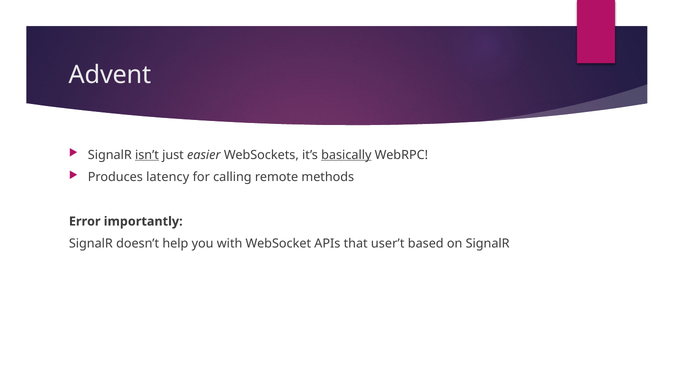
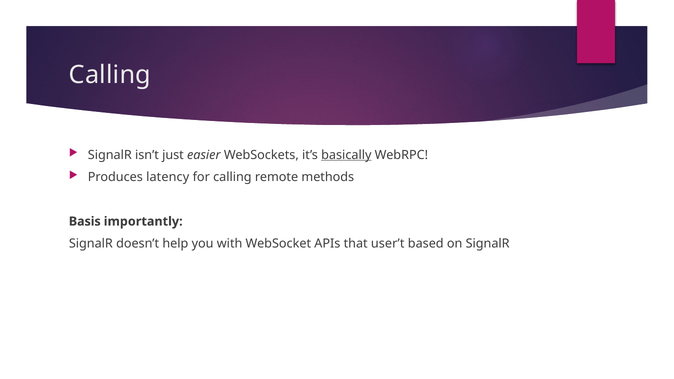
Advent: Advent -> Calling (110, 75)
isn’t underline: present -> none (147, 155)
Error: Error -> Basis (85, 221)
